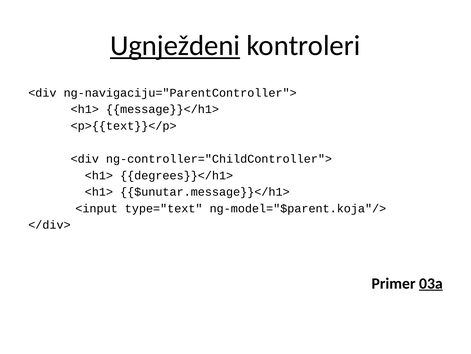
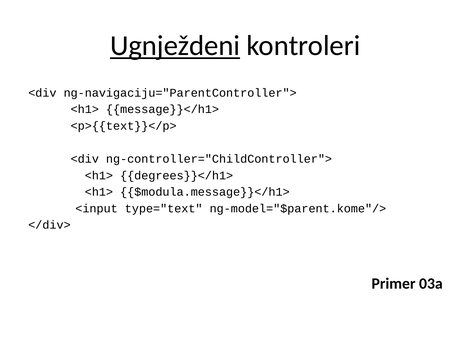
$unutar.message}}</h1>: $unutar.message}}</h1> -> $modula.message}}</h1> (205, 192)
ng-model="$parent.koja"/>: ng-model="$parent.koja"/> -> ng-model="$parent.kome"/> (298, 208)
03a underline: present -> none (431, 283)
